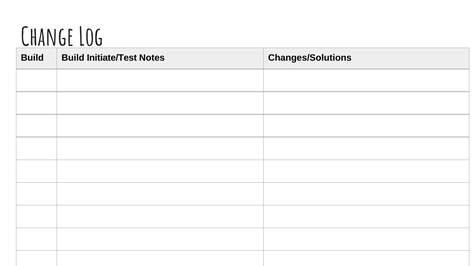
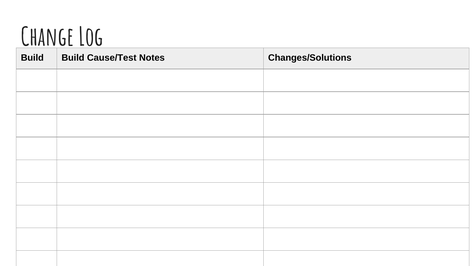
Initiate/Test: Initiate/Test -> Cause/Test (112, 58)
